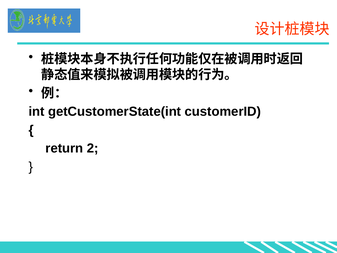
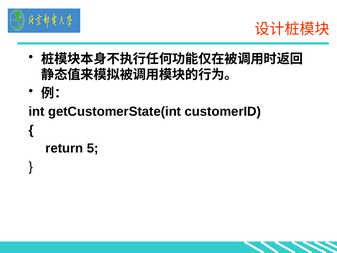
2: 2 -> 5 (93, 148)
